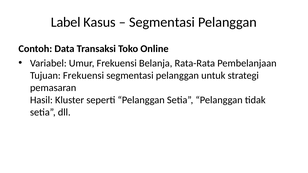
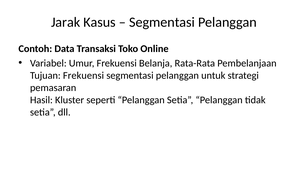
Label: Label -> Jarak (66, 22)
